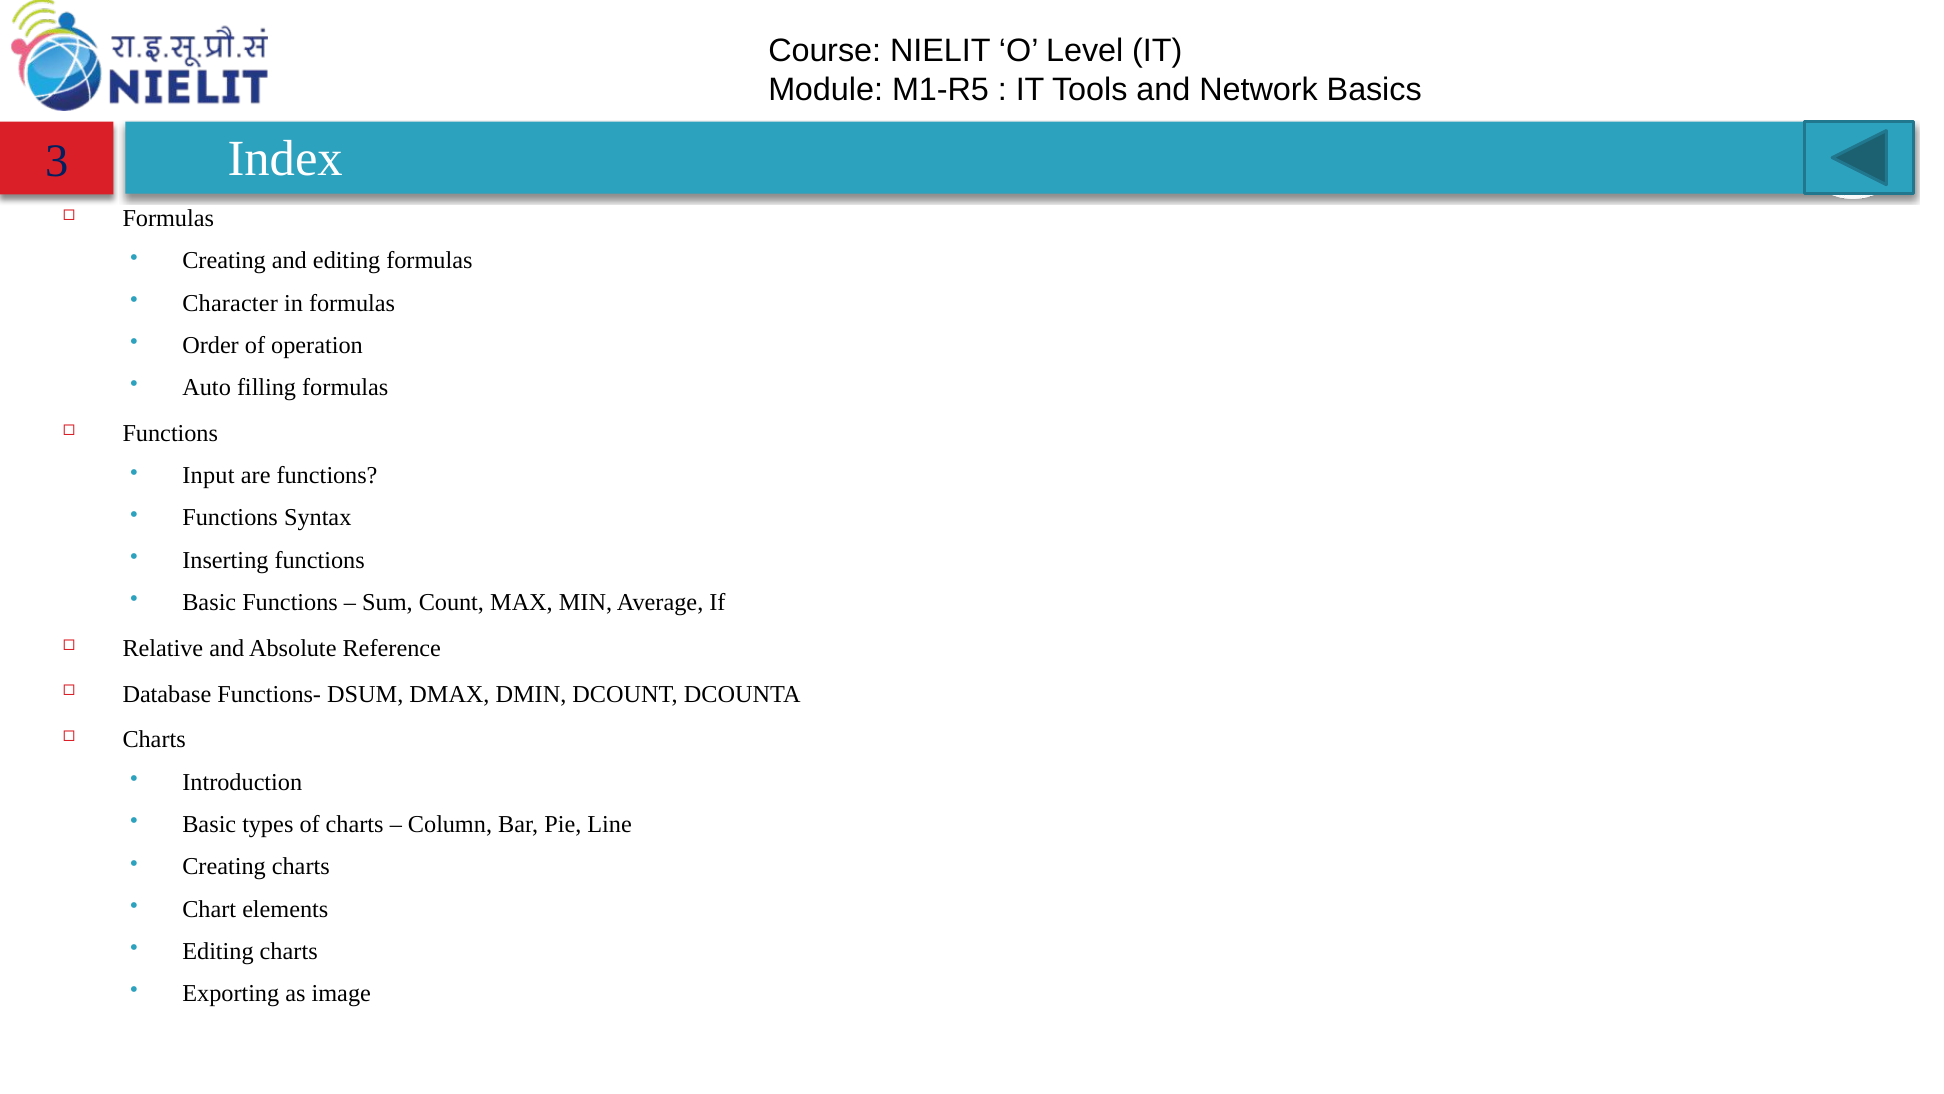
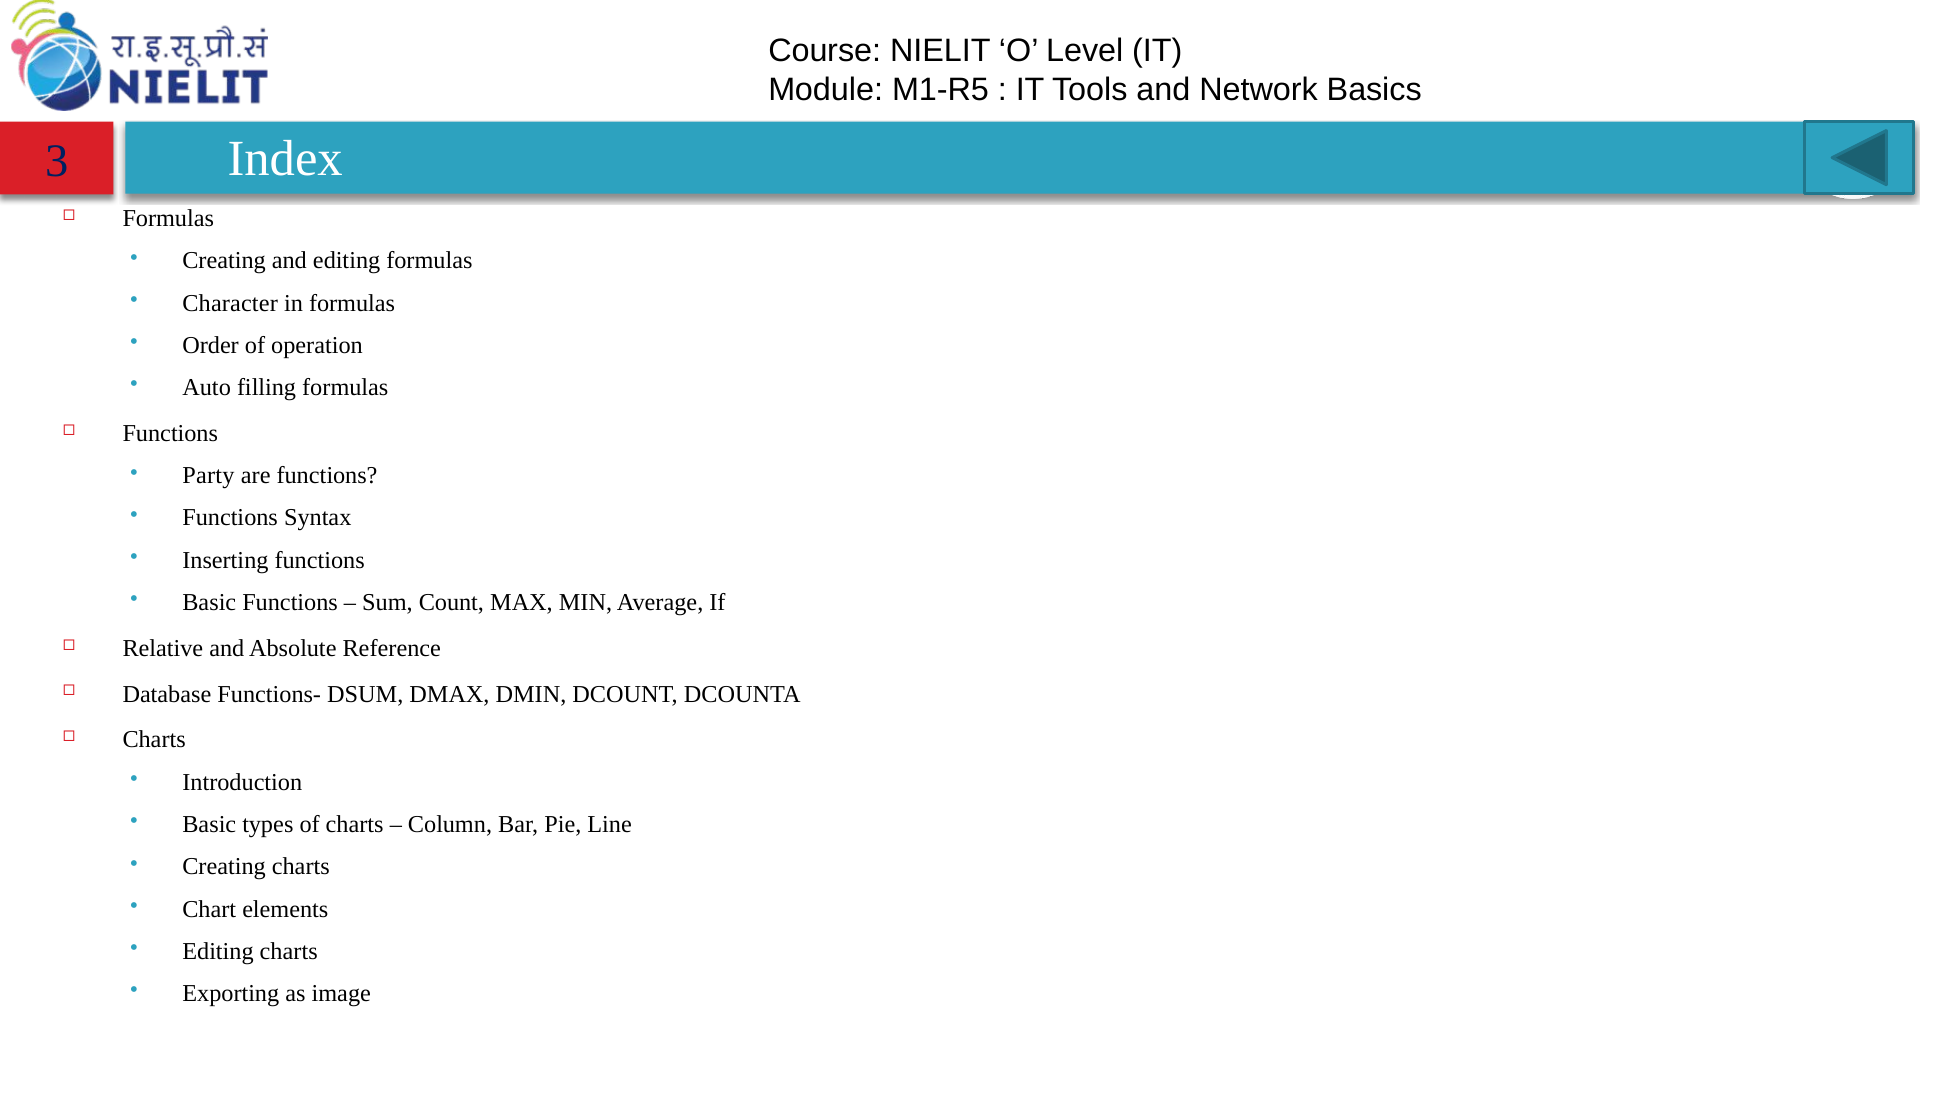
Input: Input -> Party (208, 475)
